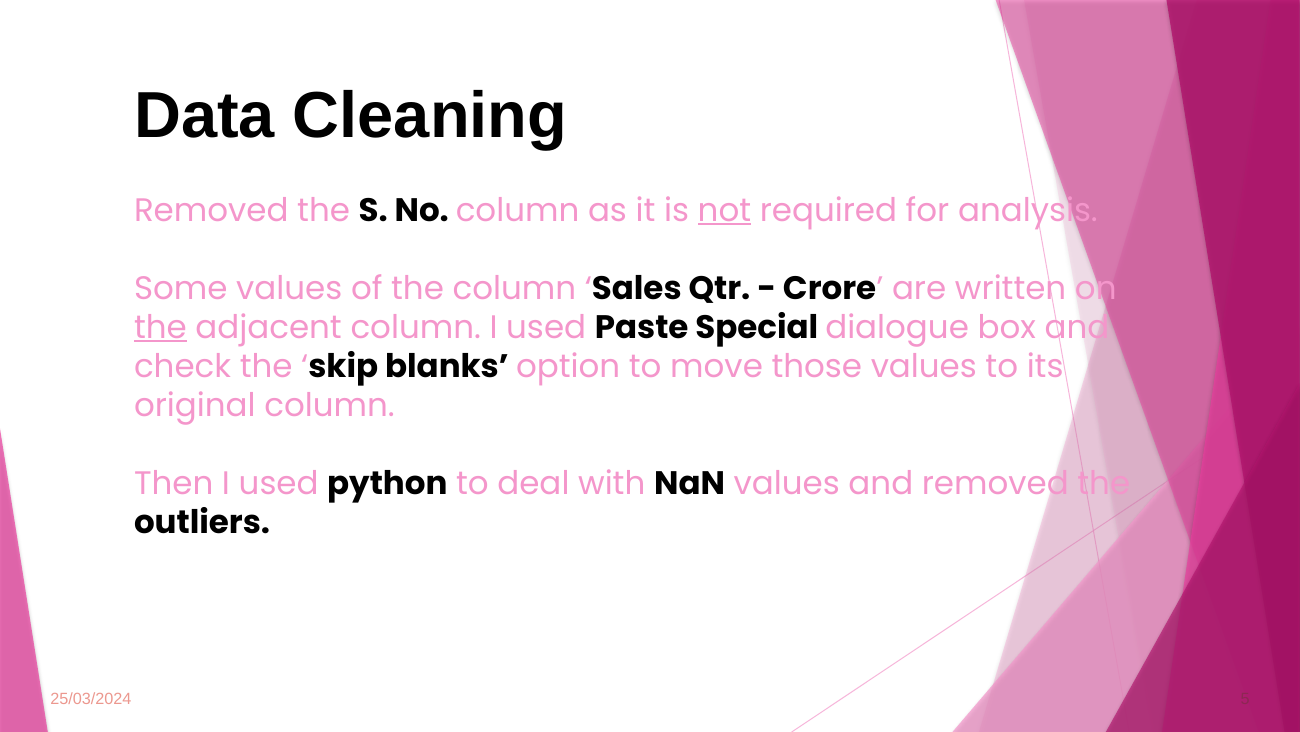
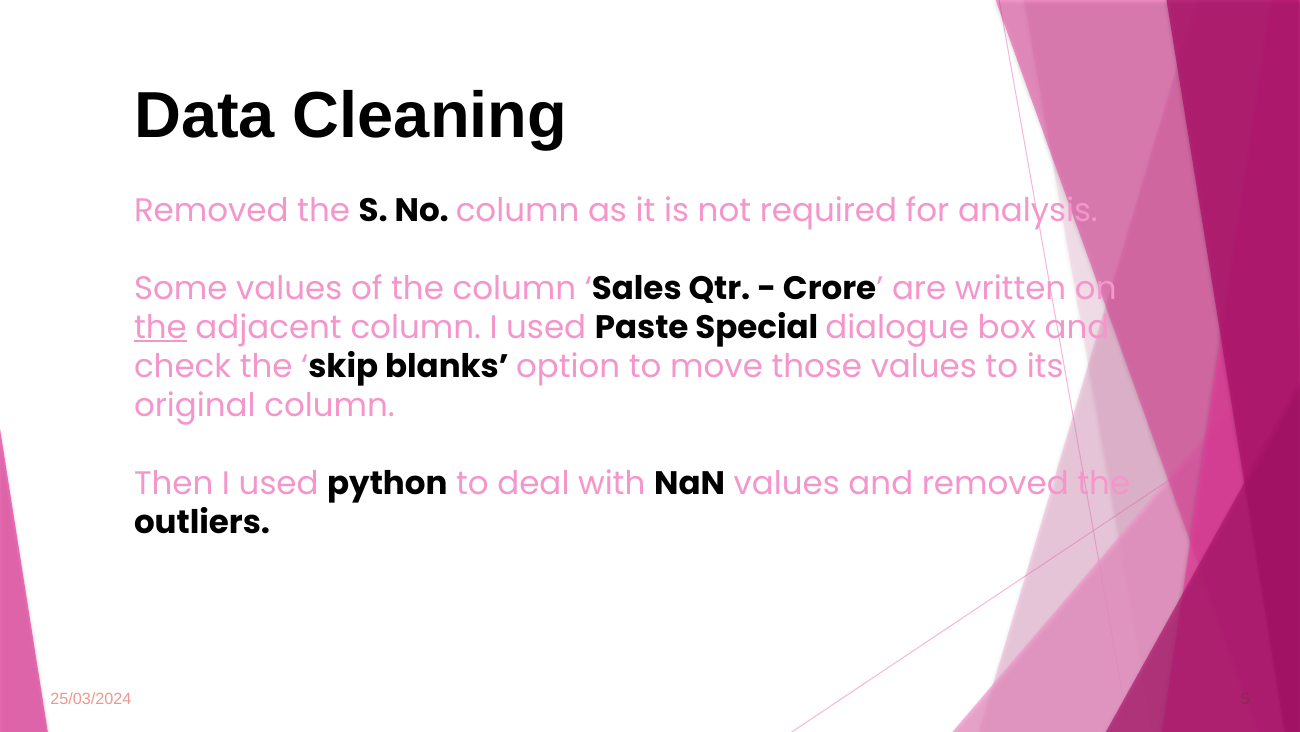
not underline: present -> none (724, 210)
